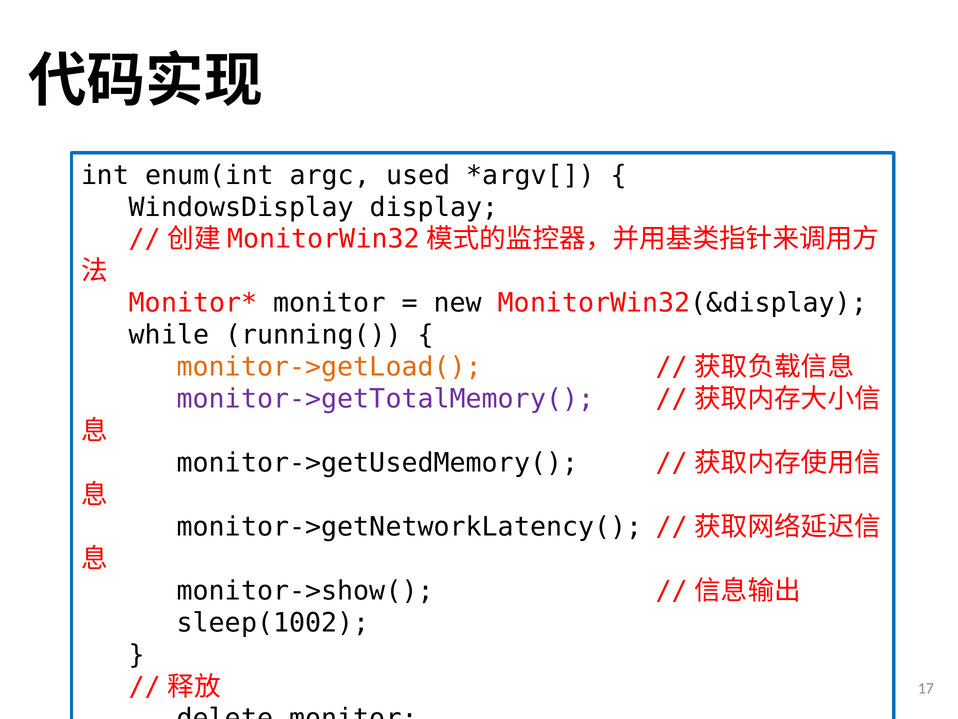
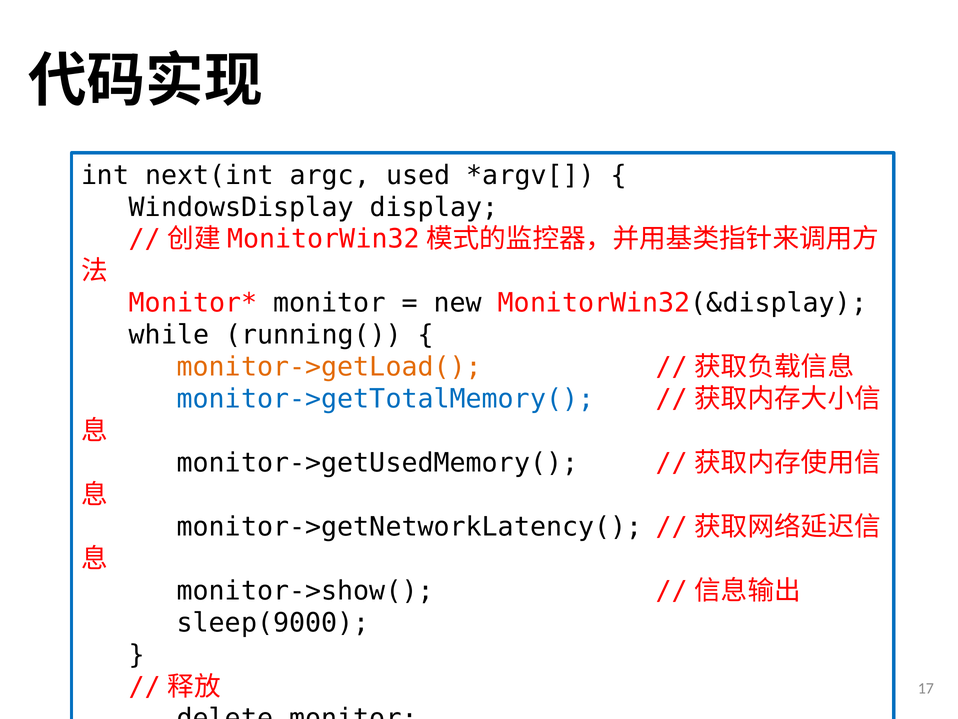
enum(int: enum(int -> next(int (209, 175)
monitor->getTotalMemory( colour: purple -> blue (386, 399)
sleep(1002: sleep(1002 -> sleep(9000 (273, 622)
